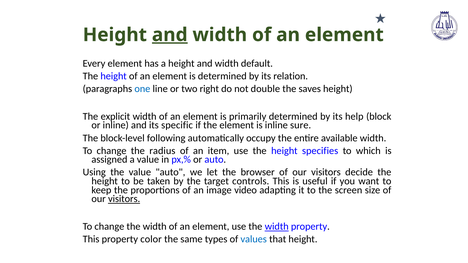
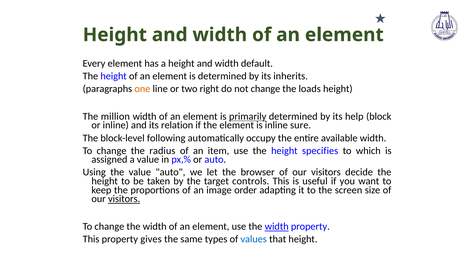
and underline: present -> none (170, 35)
relation: relation -> inherits (291, 76)
one colour: blue -> orange (142, 89)
not double: double -> change (265, 89)
saves: saves -> loads (310, 89)
explicit: explicit -> million (115, 117)
primarily underline: none -> present (248, 117)
specific: specific -> relation (177, 125)
video: video -> order (246, 190)
color: color -> gives (151, 239)
